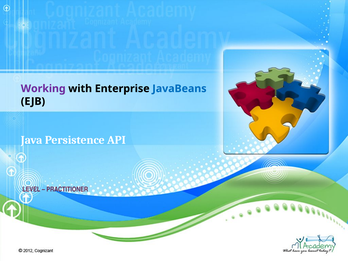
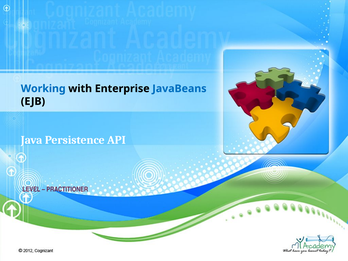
Working colour: purple -> blue (43, 89)
